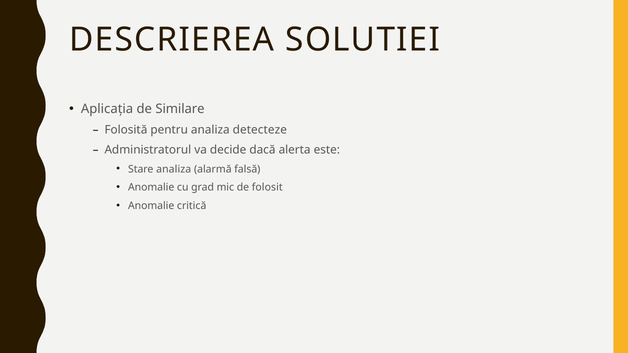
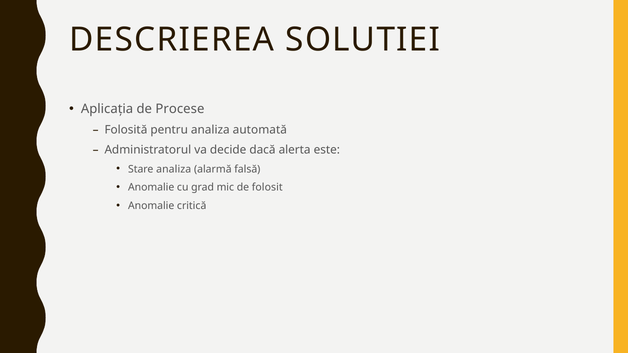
Similare: Similare -> Procese (180, 109)
detecteze: detecteze -> automată (260, 130)
